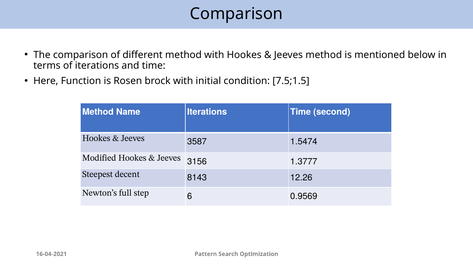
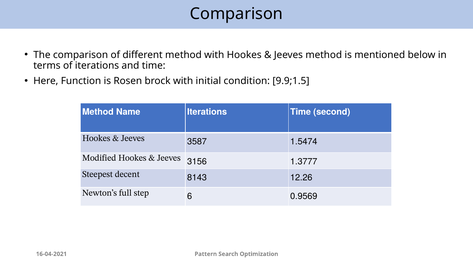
7.5;1.5: 7.5;1.5 -> 9.9;1.5 (291, 81)
